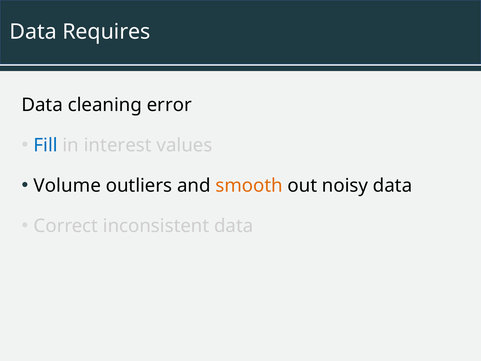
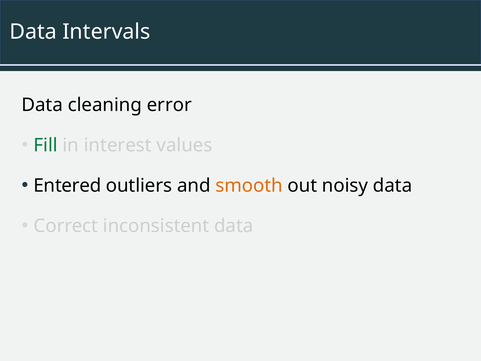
Requires: Requires -> Intervals (106, 32)
Fill colour: blue -> green (46, 145)
Volume: Volume -> Entered (67, 186)
